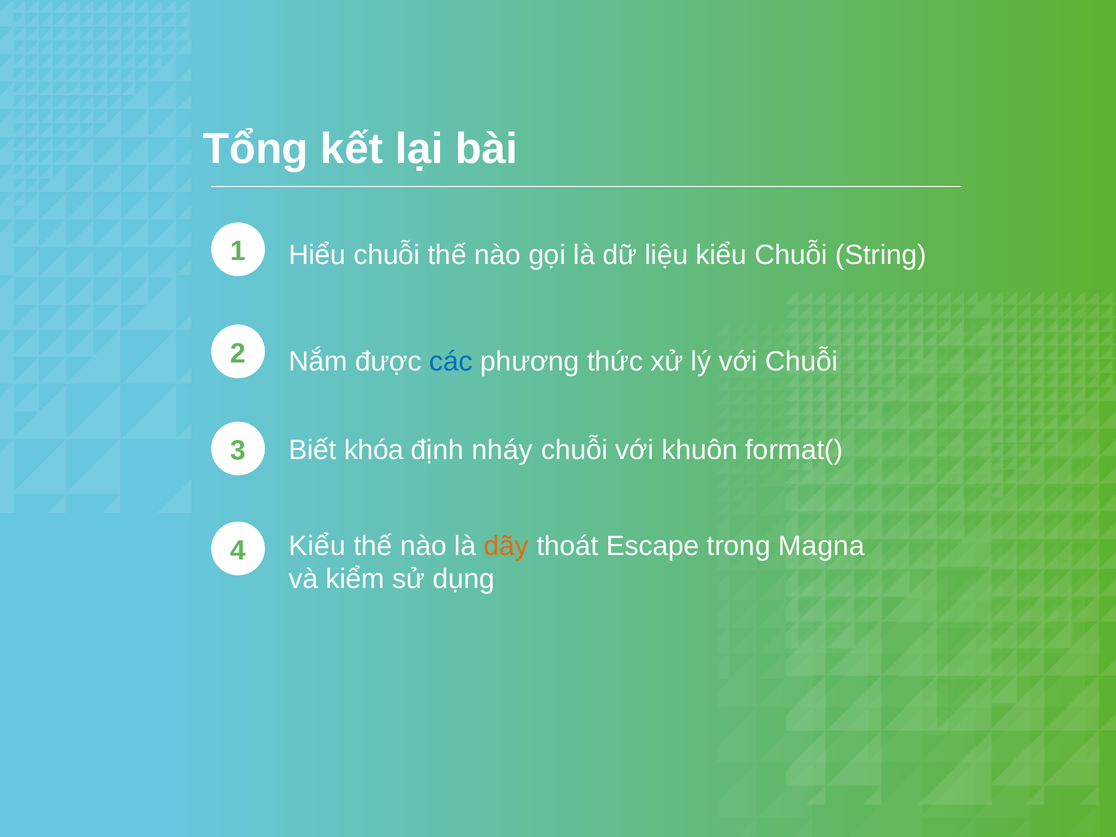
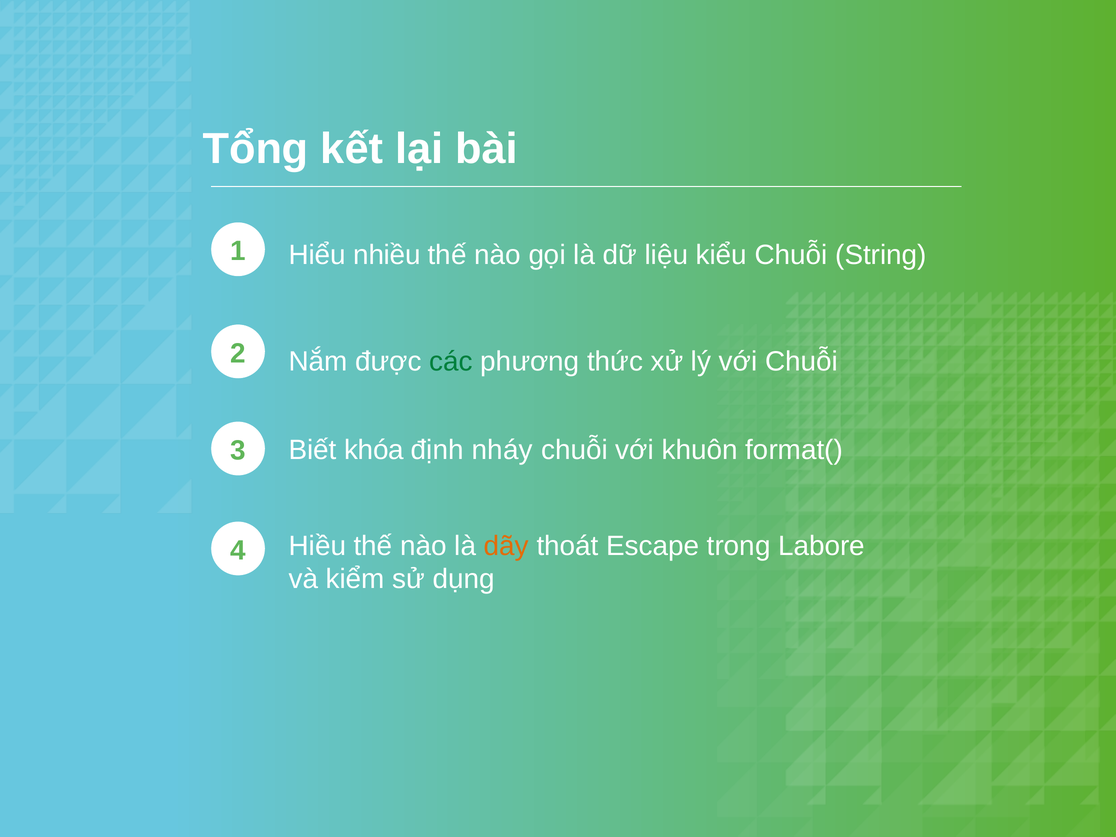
Hiểu chuỗi: chuỗi -> nhiều (387, 255)
các colour: blue -> green (451, 361)
Kiểu: Kiểu -> Hiều (317, 546)
Magna: Magna -> Labore (822, 546)
